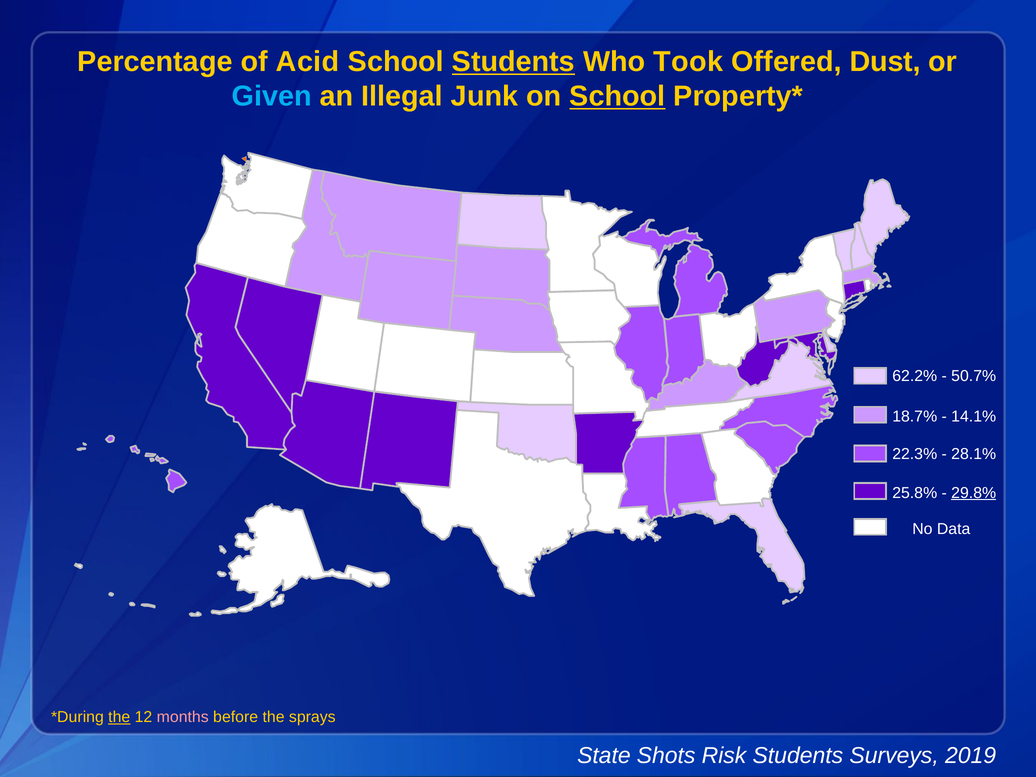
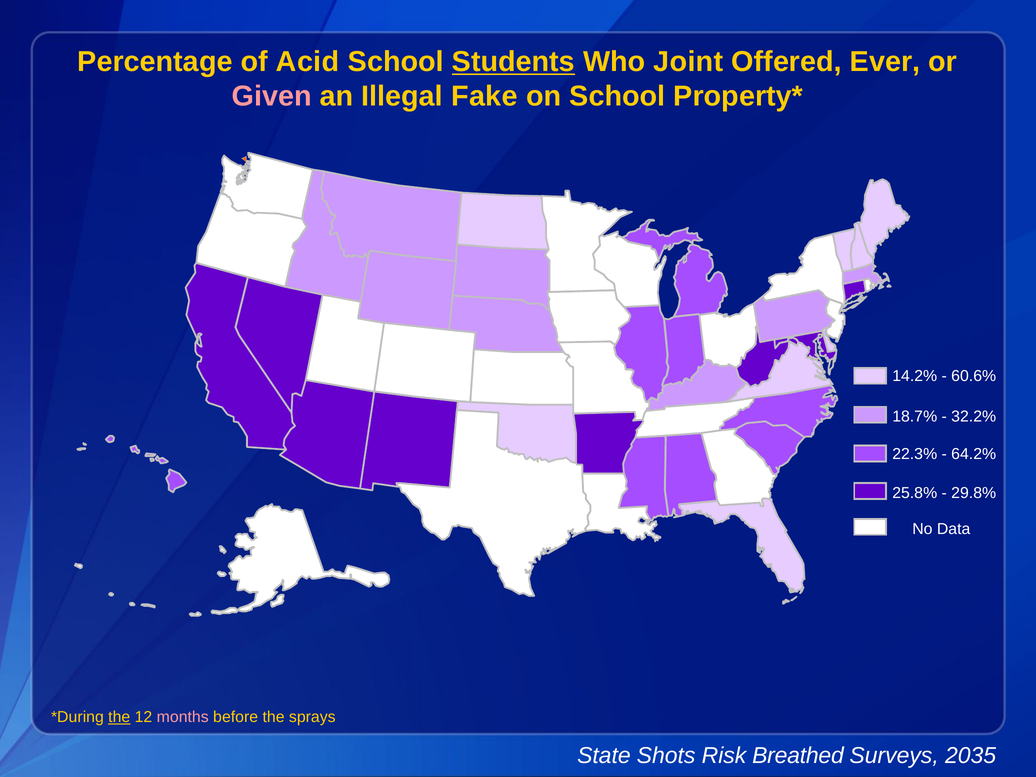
Took: Took -> Joint (688, 62)
Dust: Dust -> Ever (885, 62)
Given colour: light blue -> pink (272, 96)
Junk: Junk -> Fake (484, 96)
School underline: present -> none (617, 96)
62.2%: 62.2% -> 14.2% (915, 376)
50.7%: 50.7% -> 60.6% (974, 376)
14.1%: 14.1% -> 32.2% (974, 417)
28.1%: 28.1% -> 64.2% (974, 454)
29.8% underline: present -> none (974, 493)
Risk Students: Students -> Breathed (798, 756)
2019: 2019 -> 2035 (971, 756)
